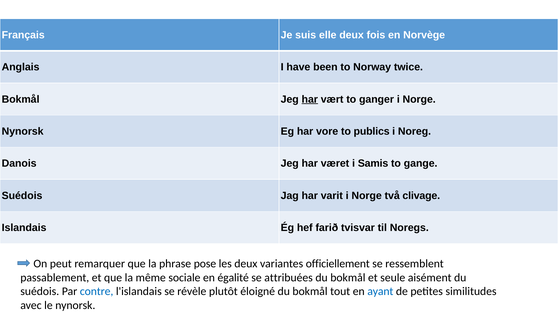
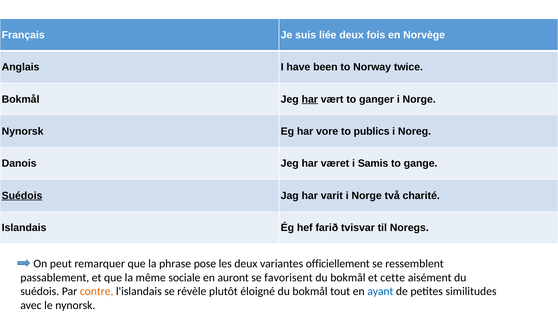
elle: elle -> liée (328, 35)
Suédois underline: none -> present (22, 196)
clivage: clivage -> charité (421, 196)
égalité: égalité -> auront (233, 277)
attribuées: attribuées -> favorisent (288, 277)
seule: seule -> cette (393, 277)
contre colour: blue -> orange (97, 291)
